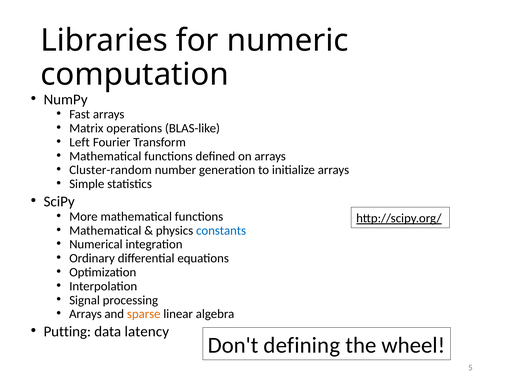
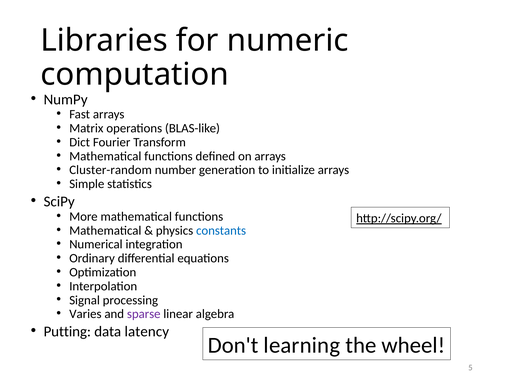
Left: Left -> Dict (80, 142)
Arrays: Arrays -> Varies (85, 314)
sparse colour: orange -> purple (144, 314)
defining: defining -> learning (302, 345)
